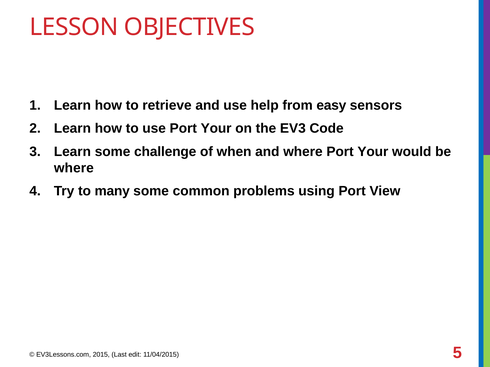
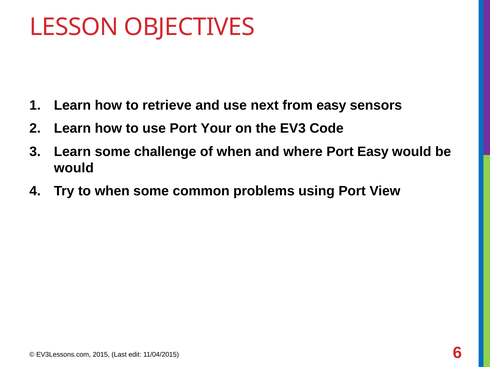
help: help -> next (265, 105)
where Port Your: Your -> Easy (373, 152)
where: where -> would (74, 168)
to many: many -> when (112, 191)
5: 5 -> 6 (457, 353)
